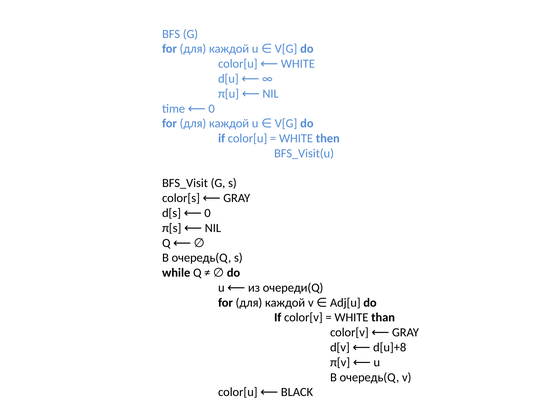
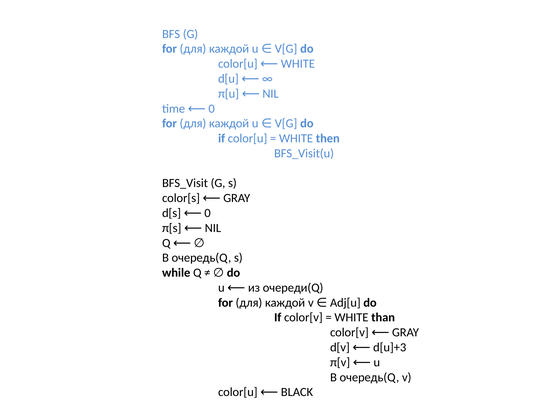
d[u]+8: d[u]+8 -> d[u]+3 (390, 347)
